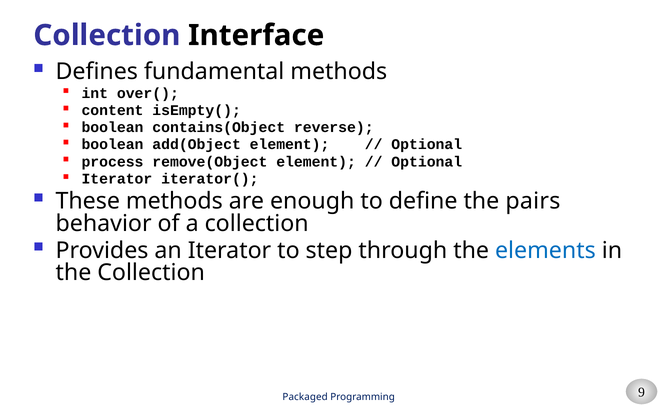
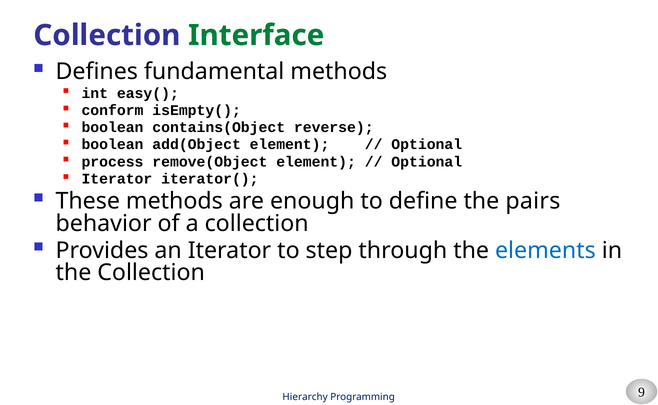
Interface colour: black -> green (256, 35)
over(: over( -> easy( (148, 93)
content: content -> conform (112, 110)
Packaged: Packaged -> Hierarchy (305, 397)
